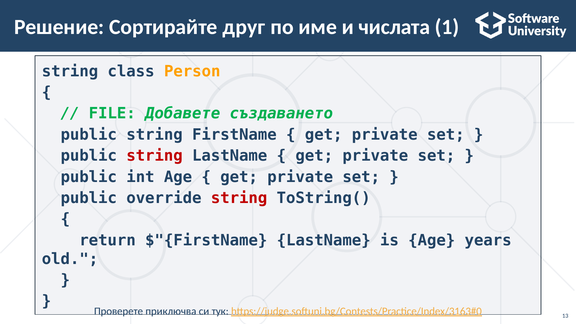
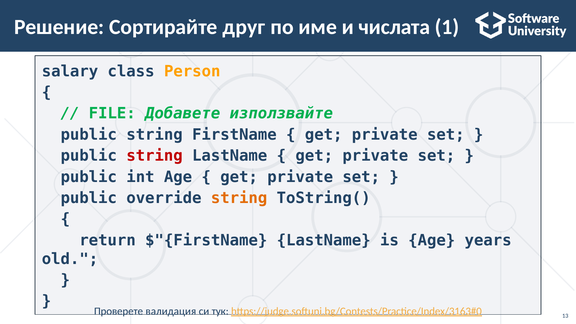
string: string -> salary (70, 71)
създаването: създаването -> използвайте (281, 113)
string colour: red -> orange (239, 198)
приключва: приключва -> валидация (171, 311)
